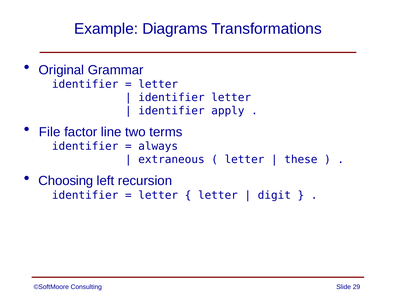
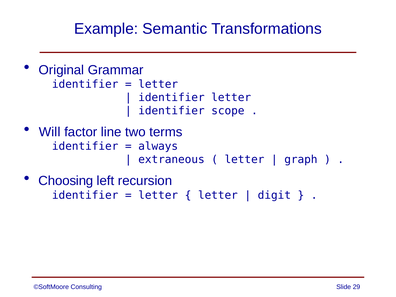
Diagrams: Diagrams -> Semantic (175, 29)
apply: apply -> scope (228, 111)
File: File -> Will (50, 132)
these: these -> graph (301, 160)
